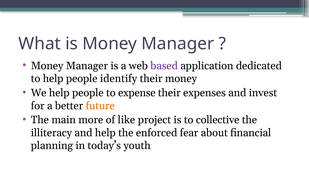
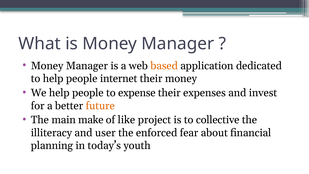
based colour: purple -> orange (164, 66)
identify: identify -> internet (119, 79)
more: more -> make (91, 120)
and help: help -> user (105, 133)
